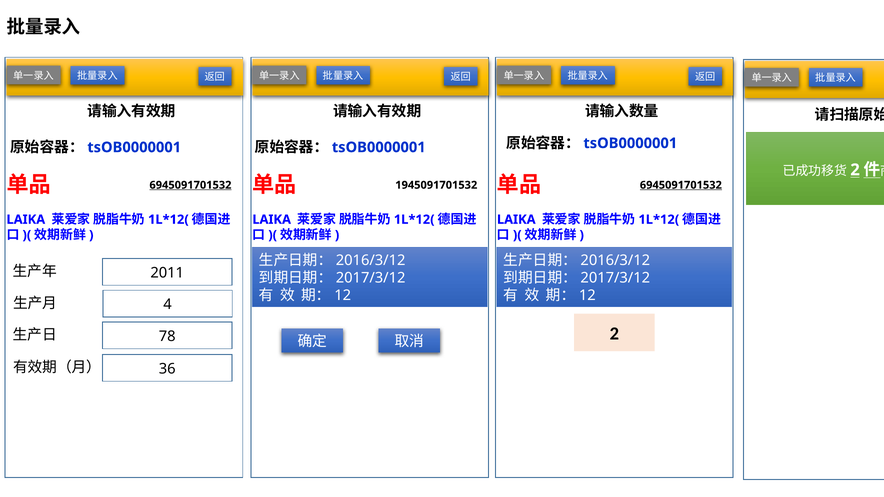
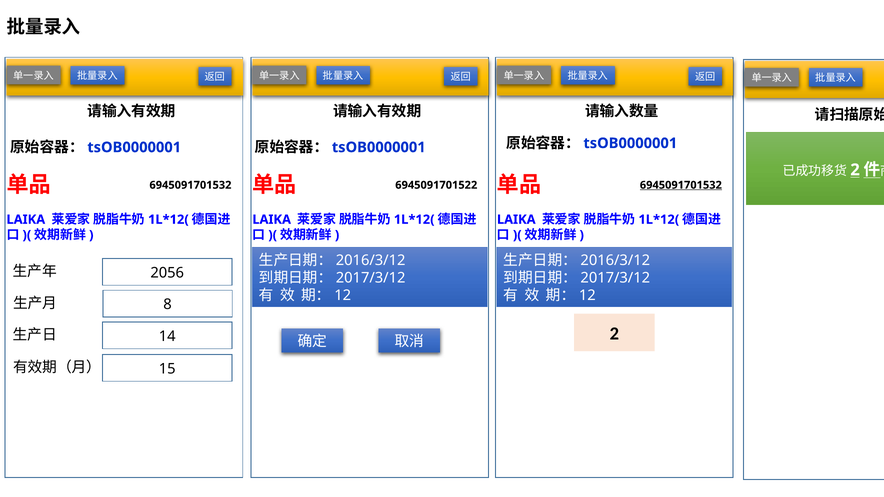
6945091701532 underline: present -> none (190, 185)
1945091701532: 1945091701532 -> 6945091701522 (436, 185)
2011: 2011 -> 2056 (167, 273)
4: 4 -> 8 (168, 305)
78: 78 -> 14 (167, 337)
36: 36 -> 15 (167, 369)
